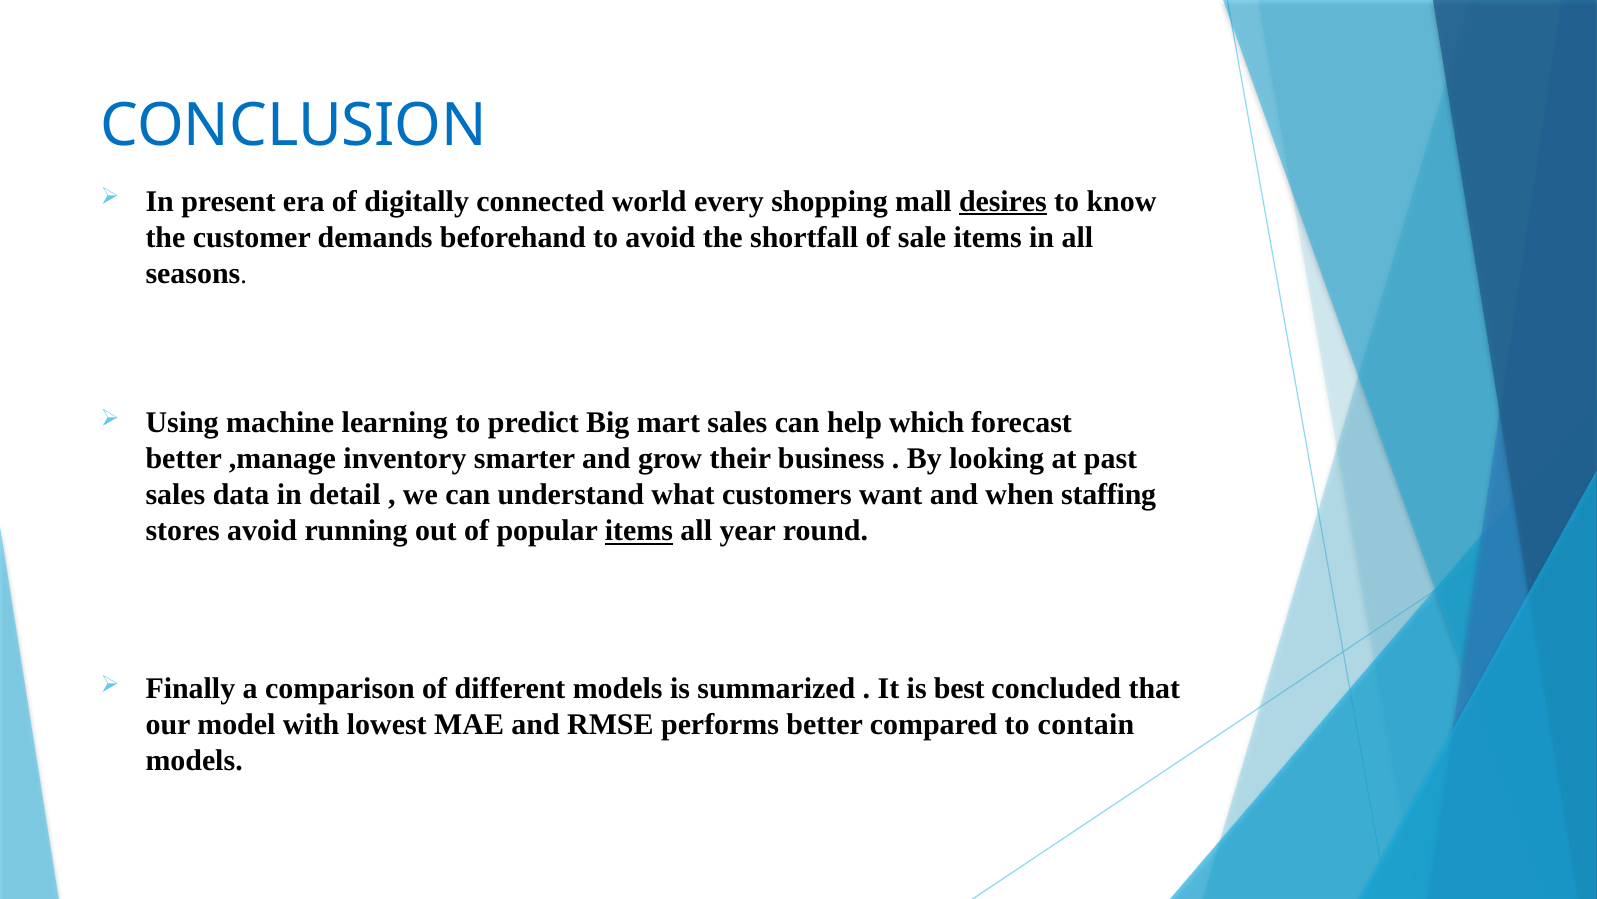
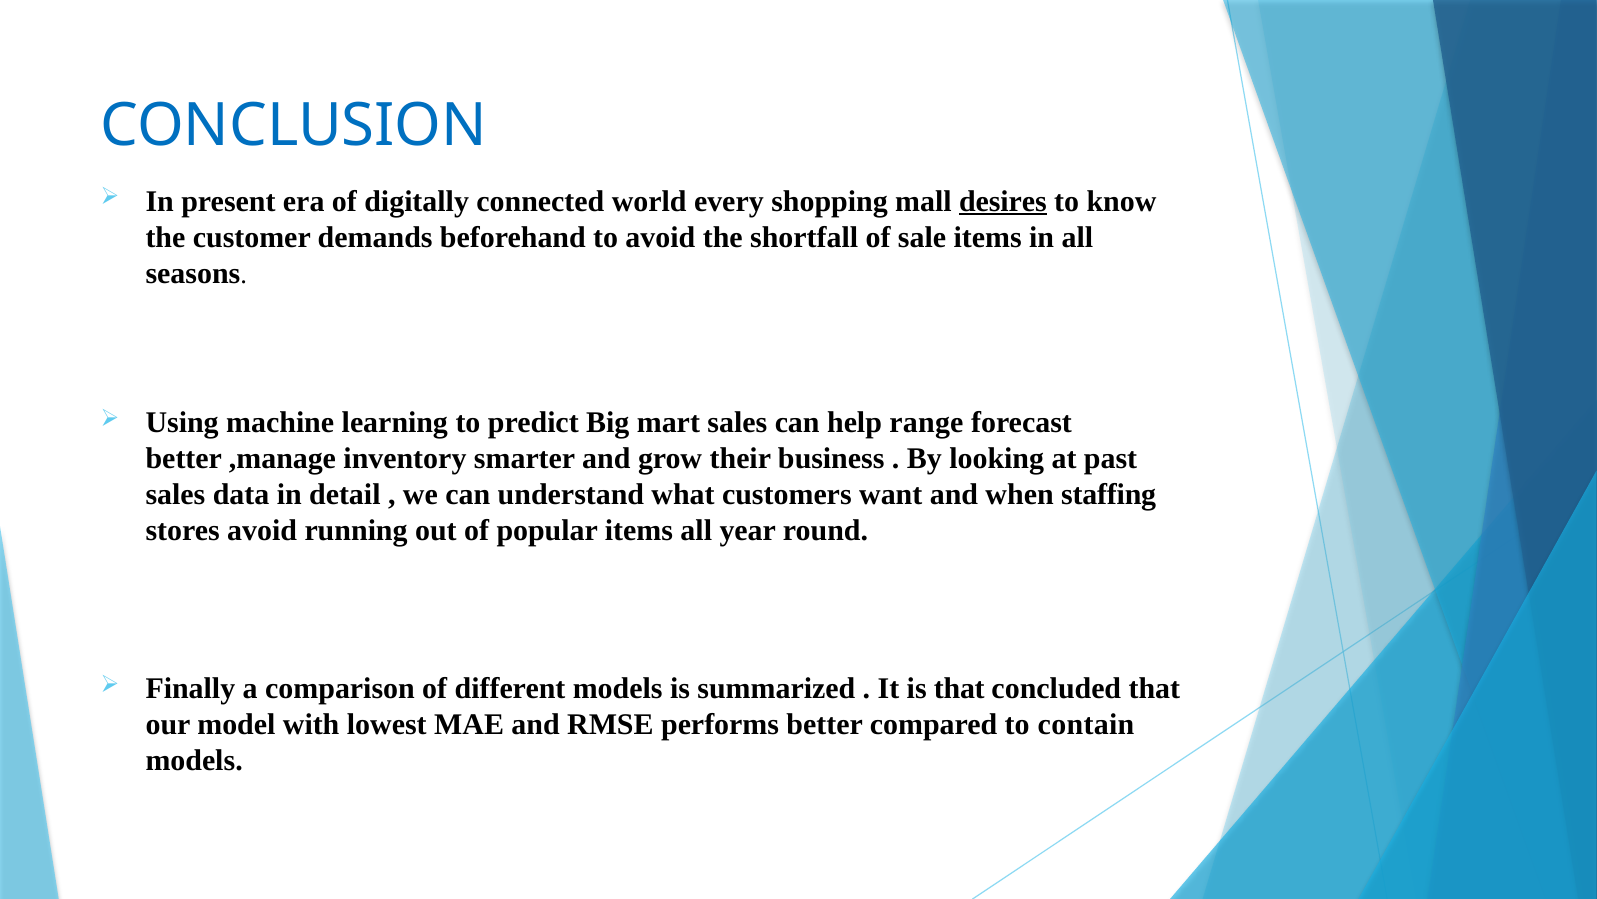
which: which -> range (926, 423)
items underline: present -> none (639, 530)
is best: best -> that (959, 688)
